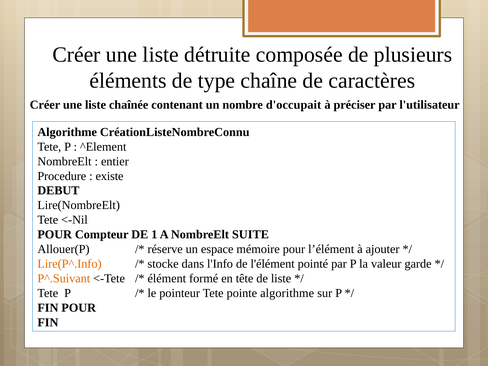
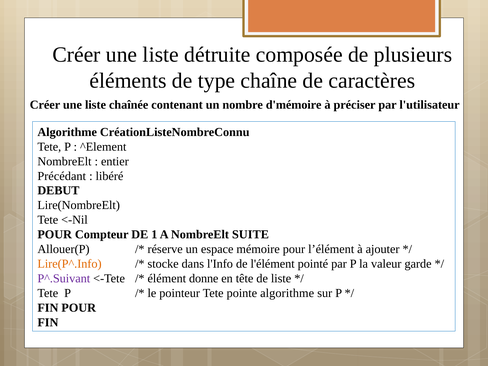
d'occupait: d'occupait -> d'mémoire (294, 105)
Procedure: Procedure -> Précédant (62, 176)
existe: existe -> libéré (109, 176)
P^.Suivant colour: orange -> purple (64, 278)
formé: formé -> donne (204, 278)
